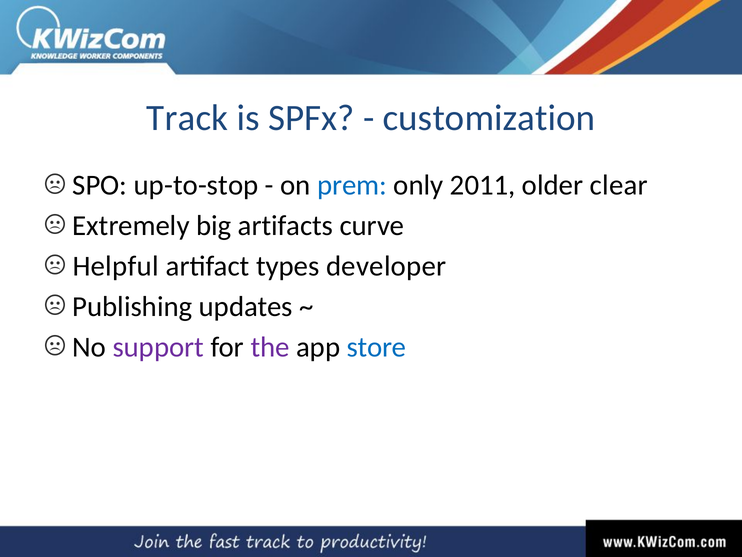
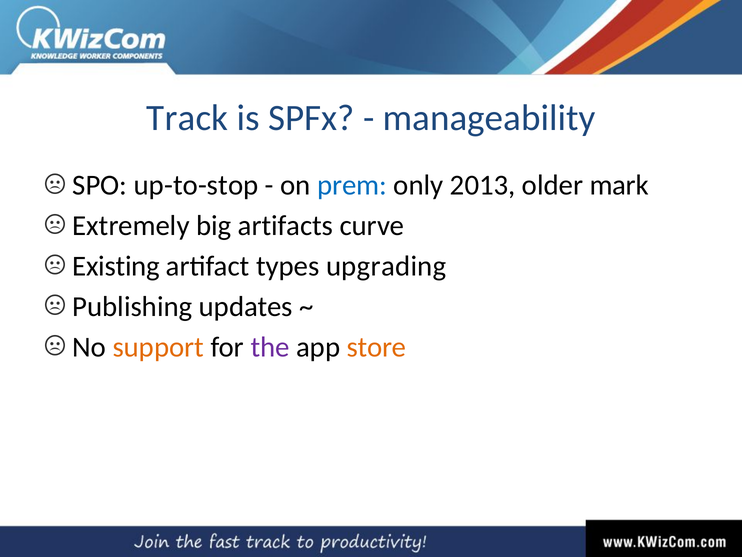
customization: customization -> manageability (489, 118)
2011: 2011 -> 2013 (483, 185)
clear: clear -> mark (619, 185)
Helpful: Helpful -> Existing (116, 266)
developer: developer -> upgrading (386, 266)
support colour: purple -> orange (158, 347)
store colour: blue -> orange (376, 347)
